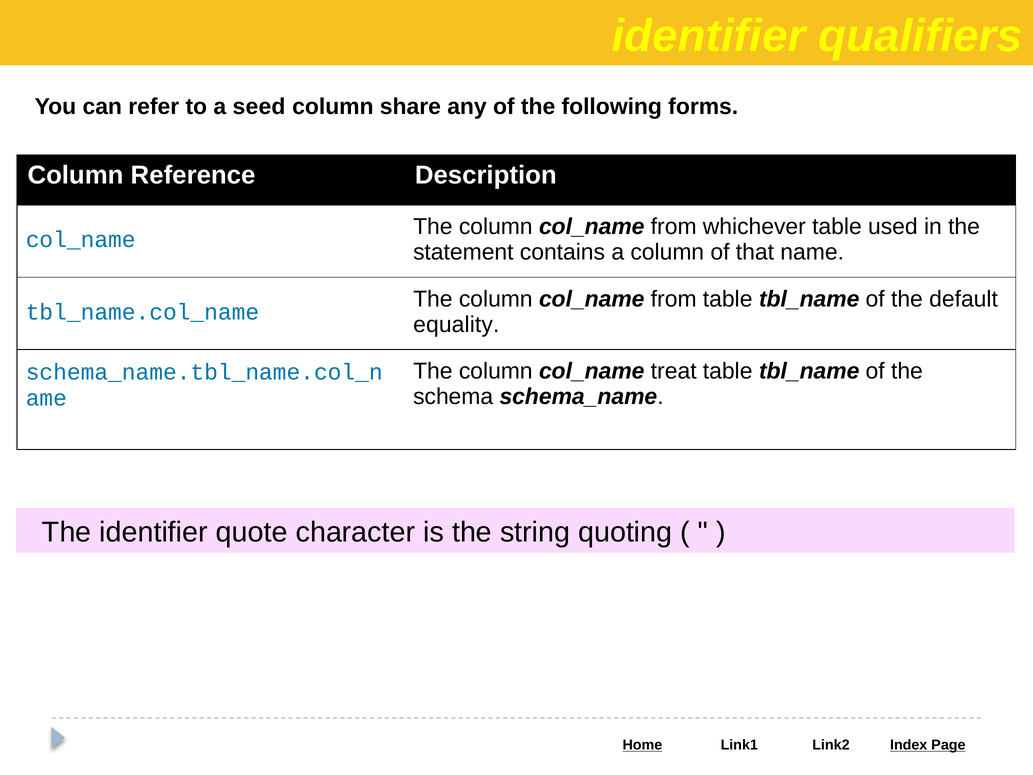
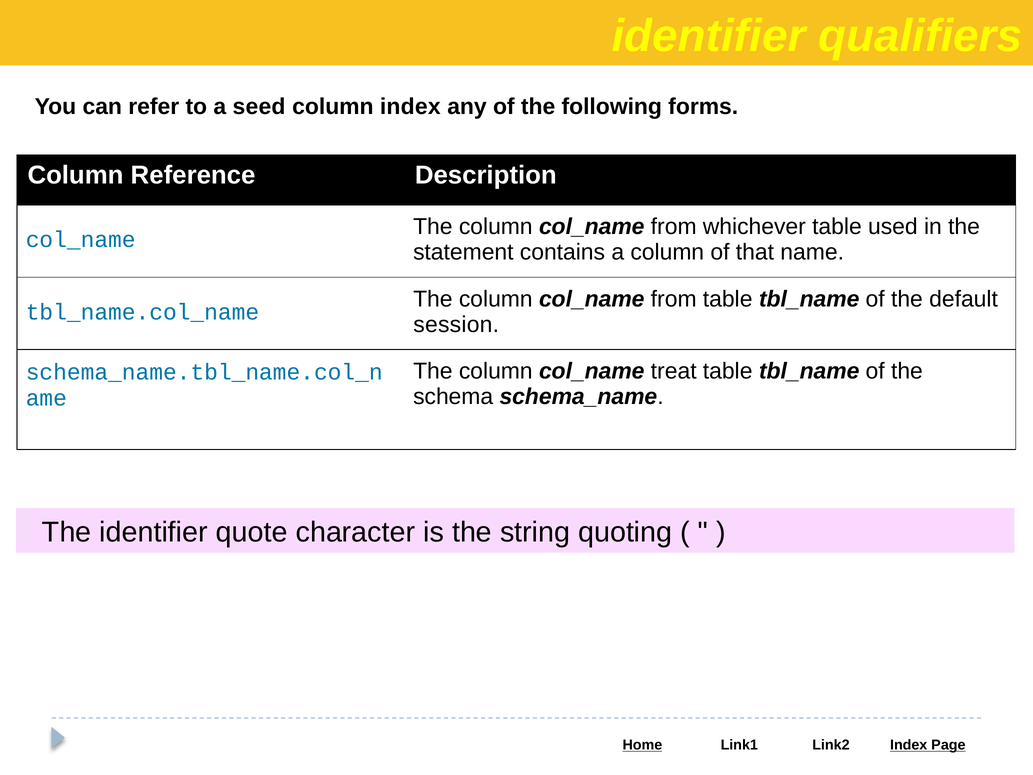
column share: share -> index (410, 107)
equality: equality -> session (456, 324)
